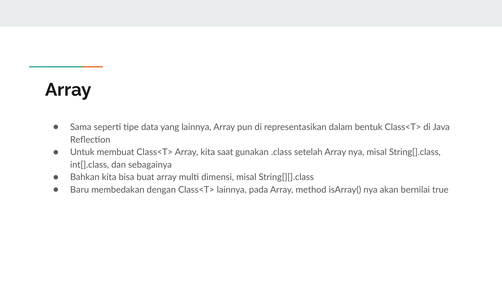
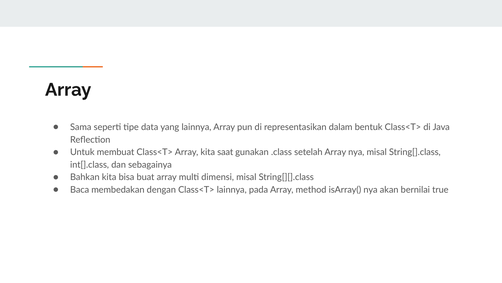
Baru: Baru -> Baca (80, 189)
